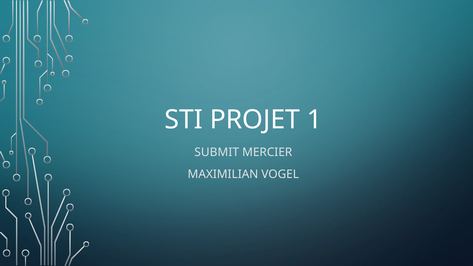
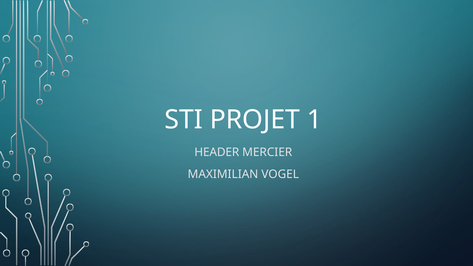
SUBMIT: SUBMIT -> HEADER (217, 152)
